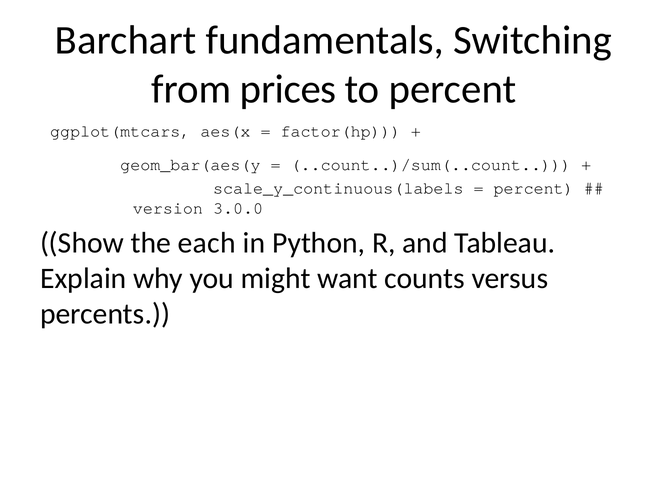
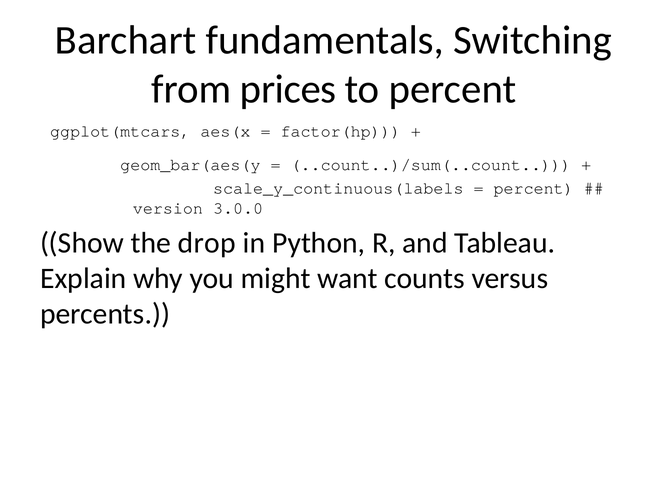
each: each -> drop (207, 243)
